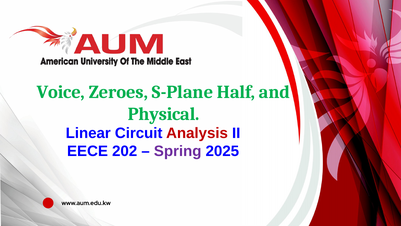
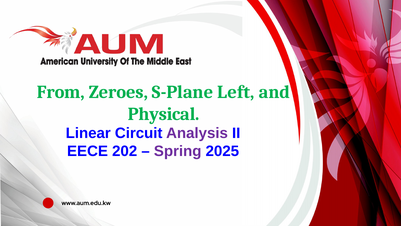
Voice: Voice -> From (61, 92)
Half: Half -> Left (236, 92)
Analysis colour: red -> purple (197, 133)
